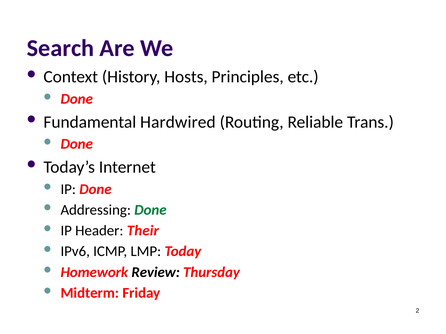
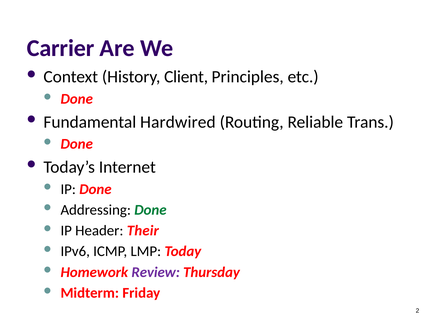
Search: Search -> Carrier (61, 48)
Hosts: Hosts -> Client (186, 77)
Review colour: black -> purple (156, 273)
